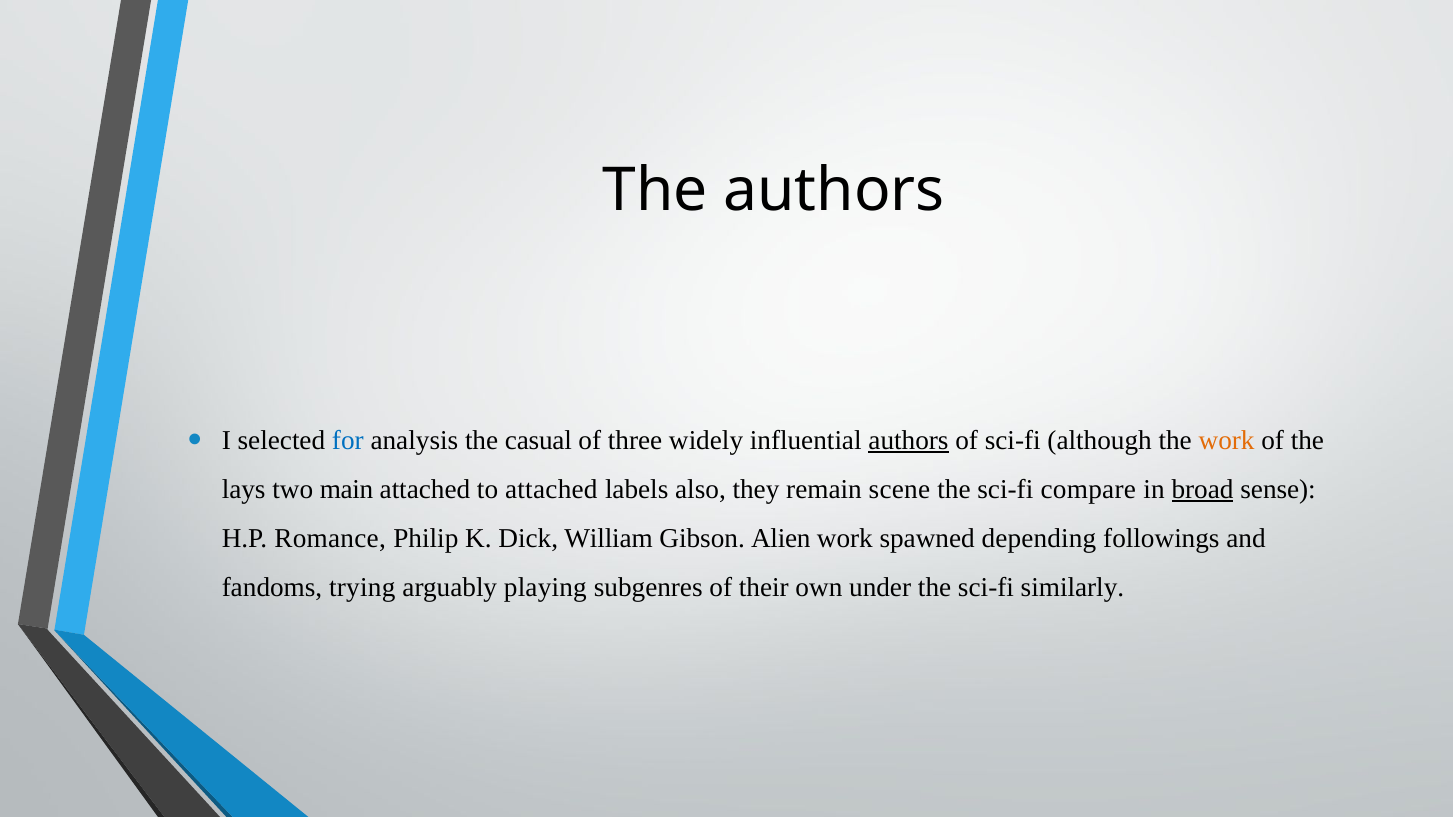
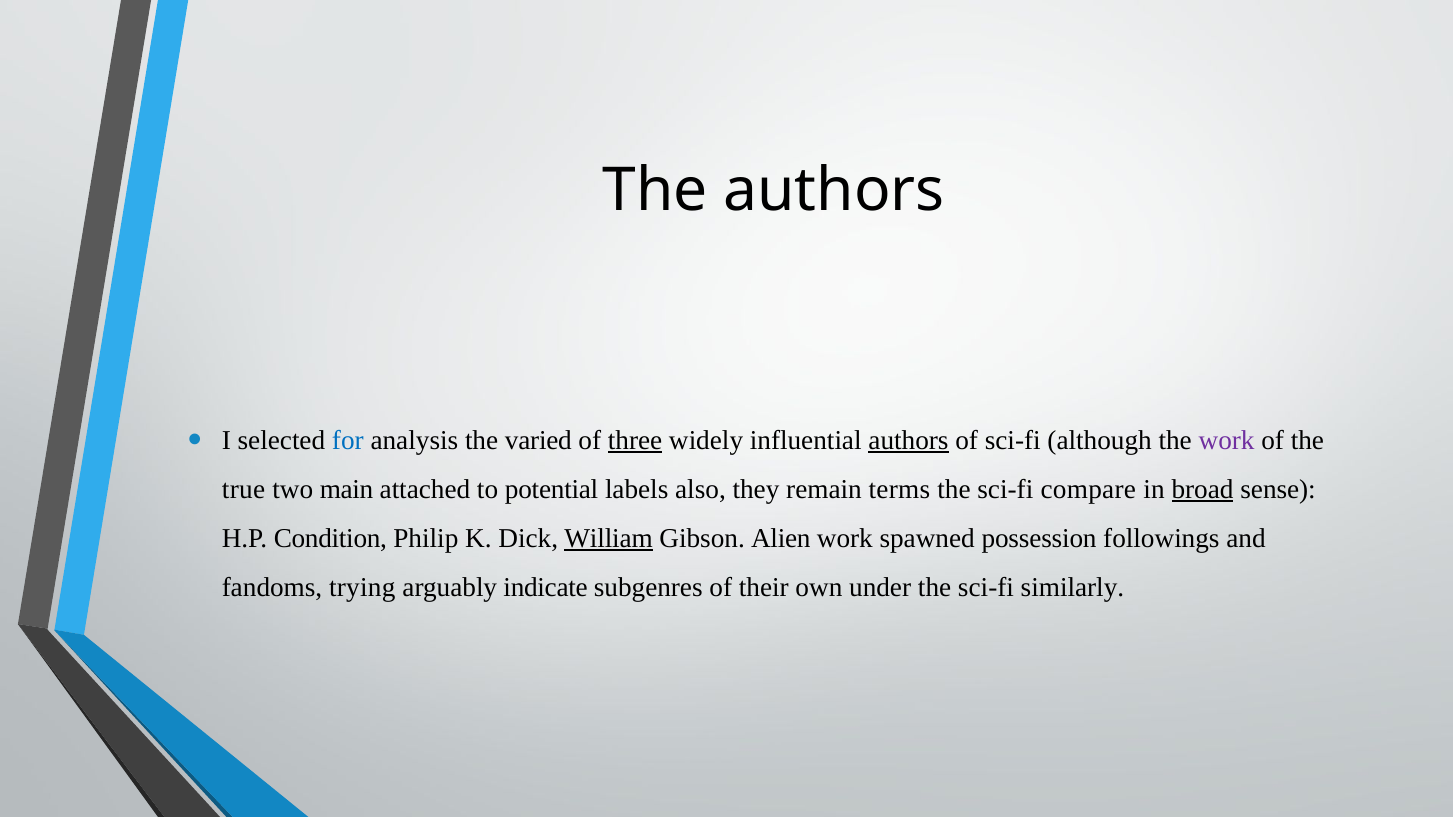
casual: casual -> varied (538, 440)
three underline: none -> present (635, 440)
work colour: orange -> purple (1227, 440)
lays: lays -> true (244, 490)
to attached: attached -> potential (552, 490)
scene: scene -> terms (899, 490)
Romance: Romance -> Condition (330, 539)
William underline: none -> present (609, 539)
depending: depending -> possession (1039, 539)
playing: playing -> indicate (546, 588)
